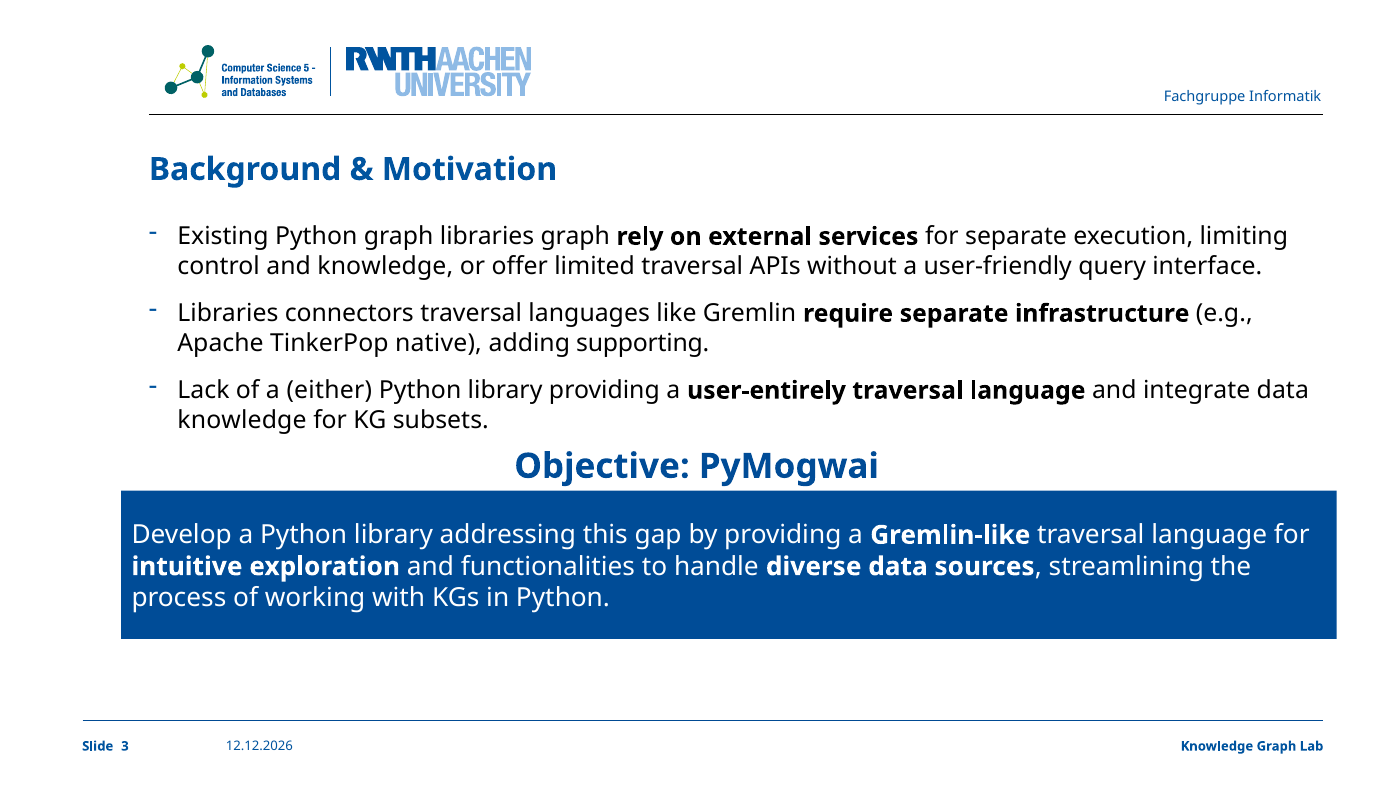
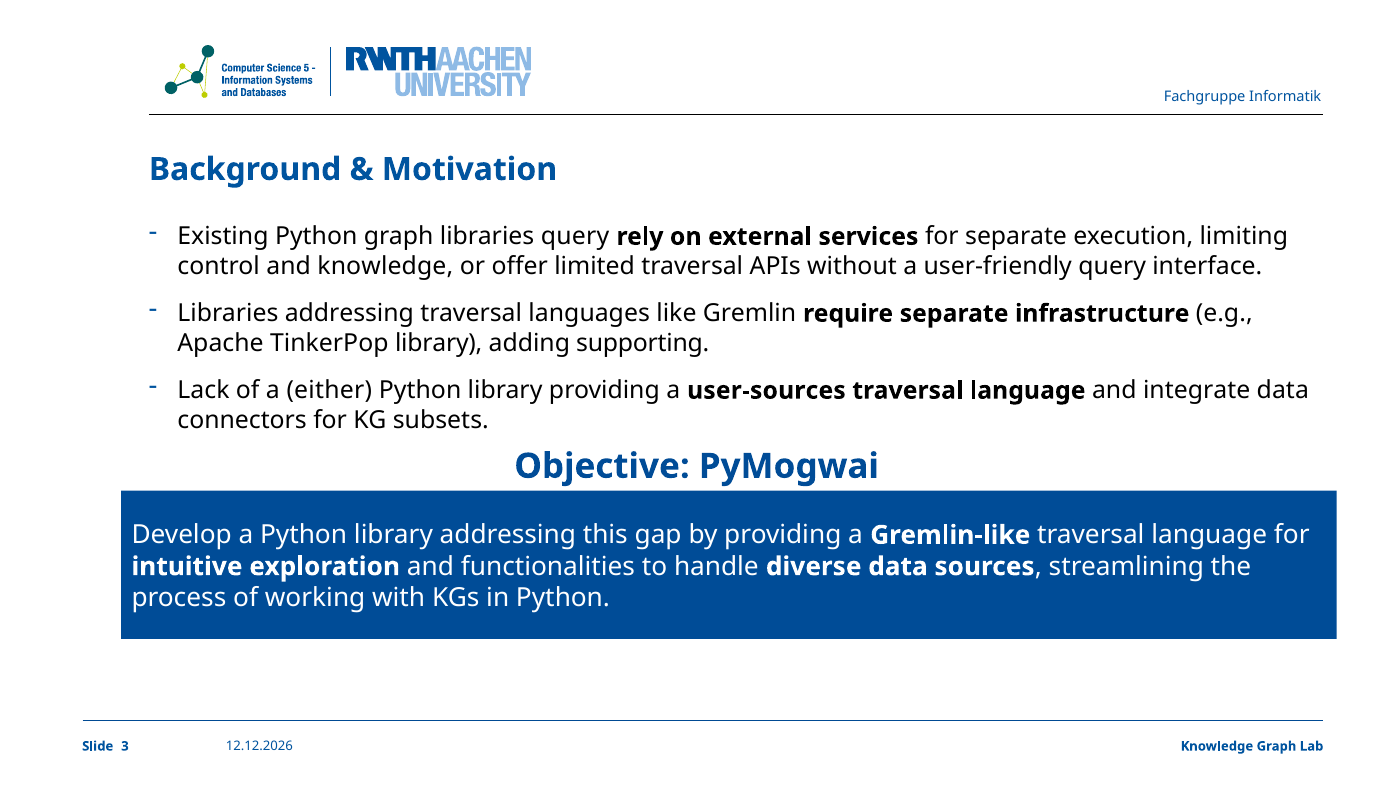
libraries graph: graph -> query (575, 237)
Libraries connectors: connectors -> addressing (349, 314)
TinkerPop native: native -> library (439, 344)
user-entirely: user-entirely -> user-sources (766, 391)
knowledge: knowledge -> connectors (242, 421)
